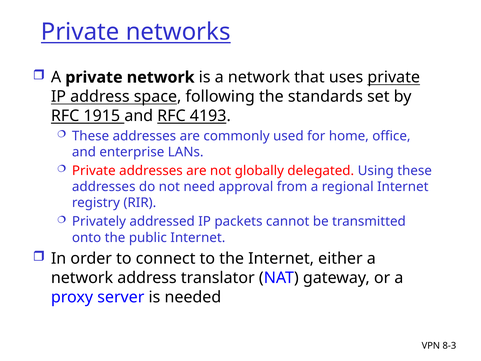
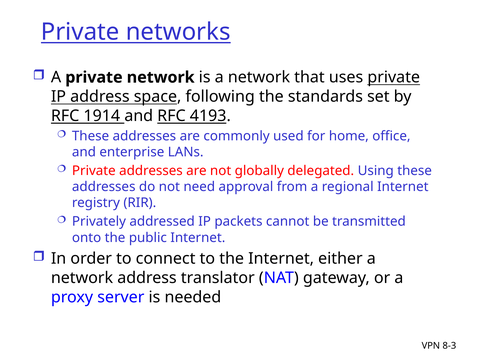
1915: 1915 -> 1914 (102, 116)
